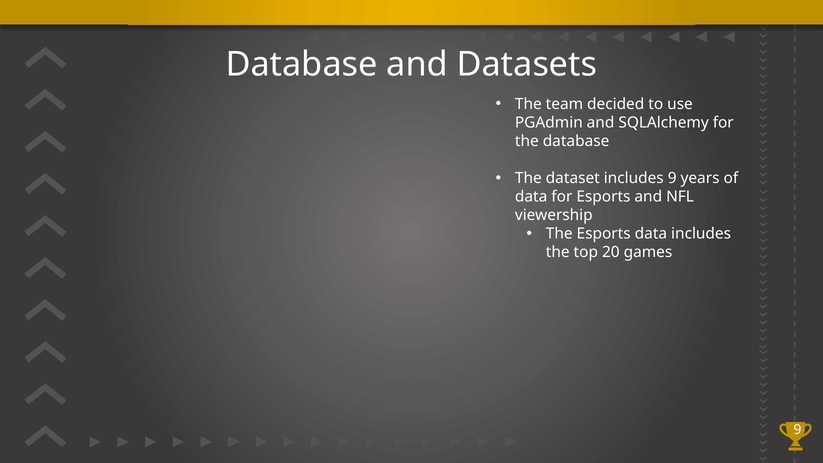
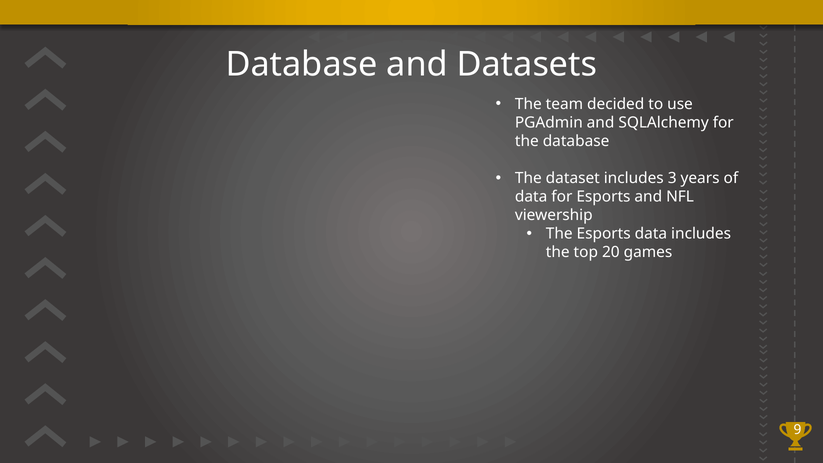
includes 9: 9 -> 3 (672, 178)
